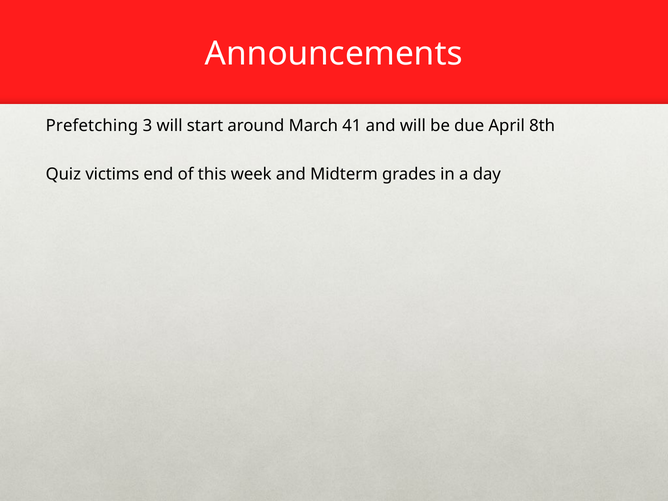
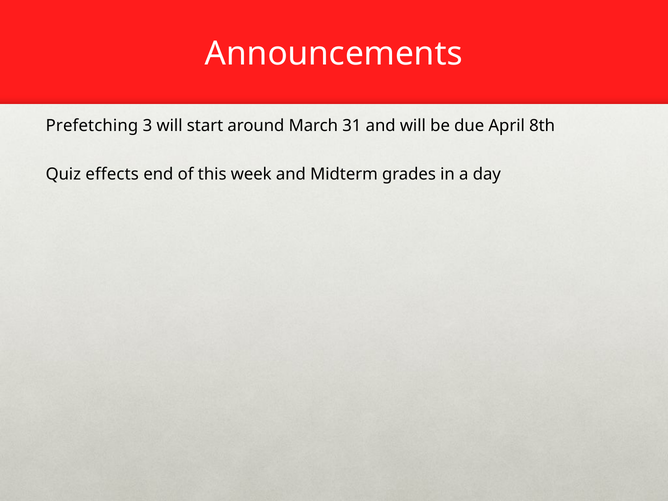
41: 41 -> 31 (352, 126)
victims: victims -> effects (112, 174)
